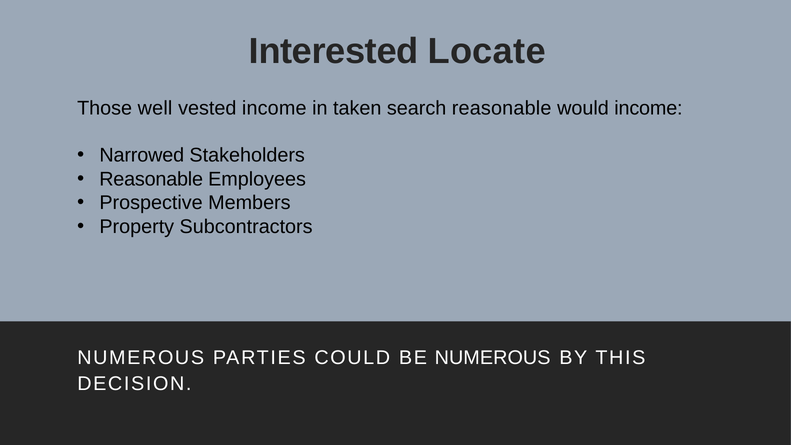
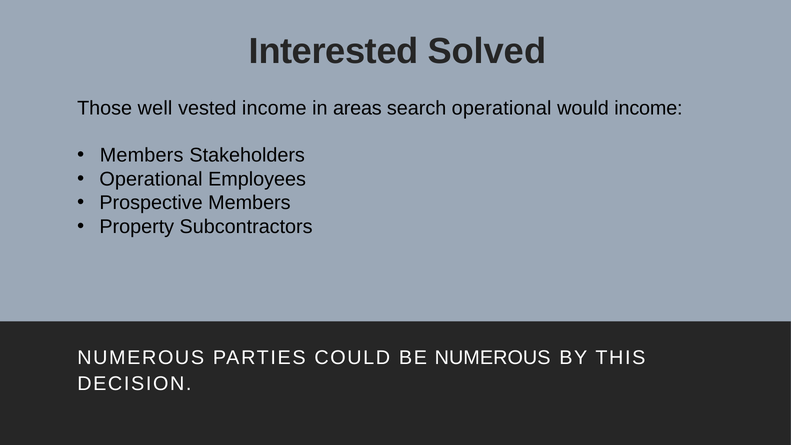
Locate: Locate -> Solved (487, 51)
taken: taken -> areas (357, 108)
search reasonable: reasonable -> operational (502, 108)
Narrowed: Narrowed -> Members (142, 155)
Reasonable: Reasonable -> Operational (151, 179)
